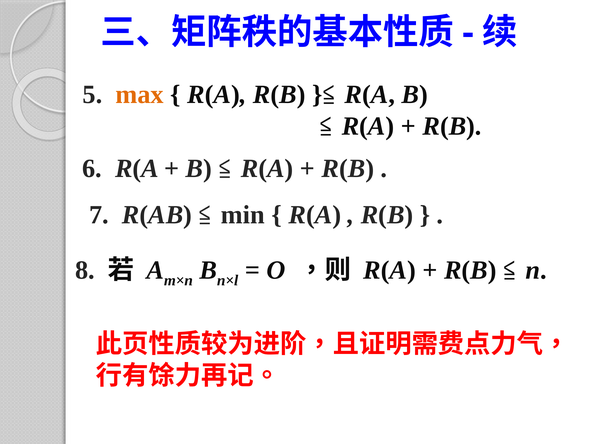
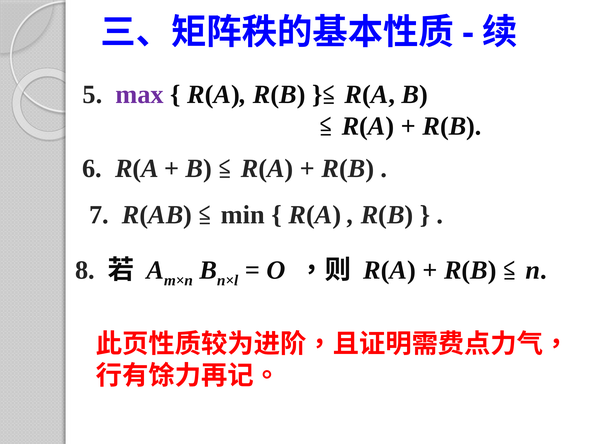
max colour: orange -> purple (140, 95)
